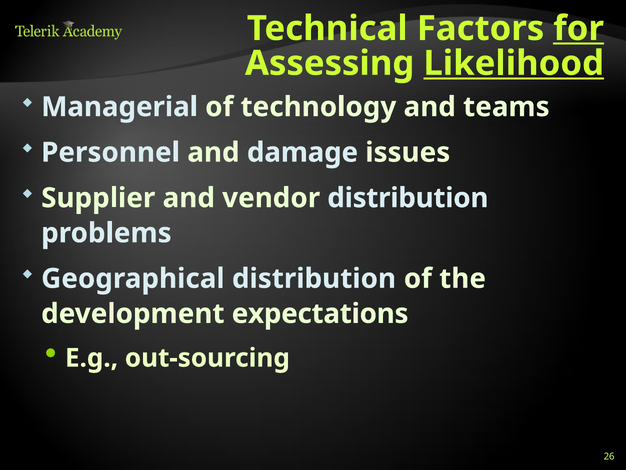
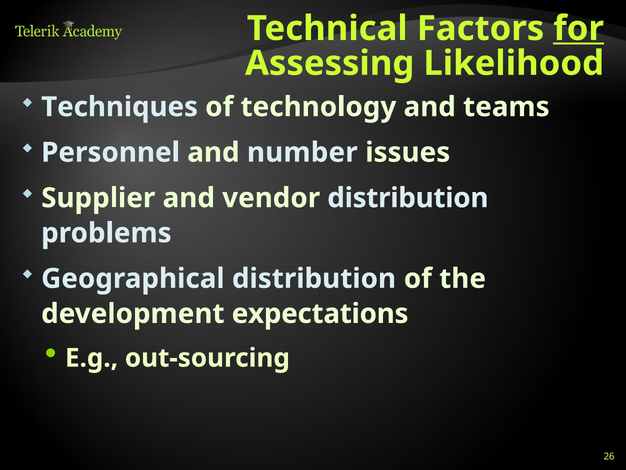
Likelihood underline: present -> none (514, 63)
Managerial: Managerial -> Techniques (120, 107)
damage: damage -> number (302, 152)
